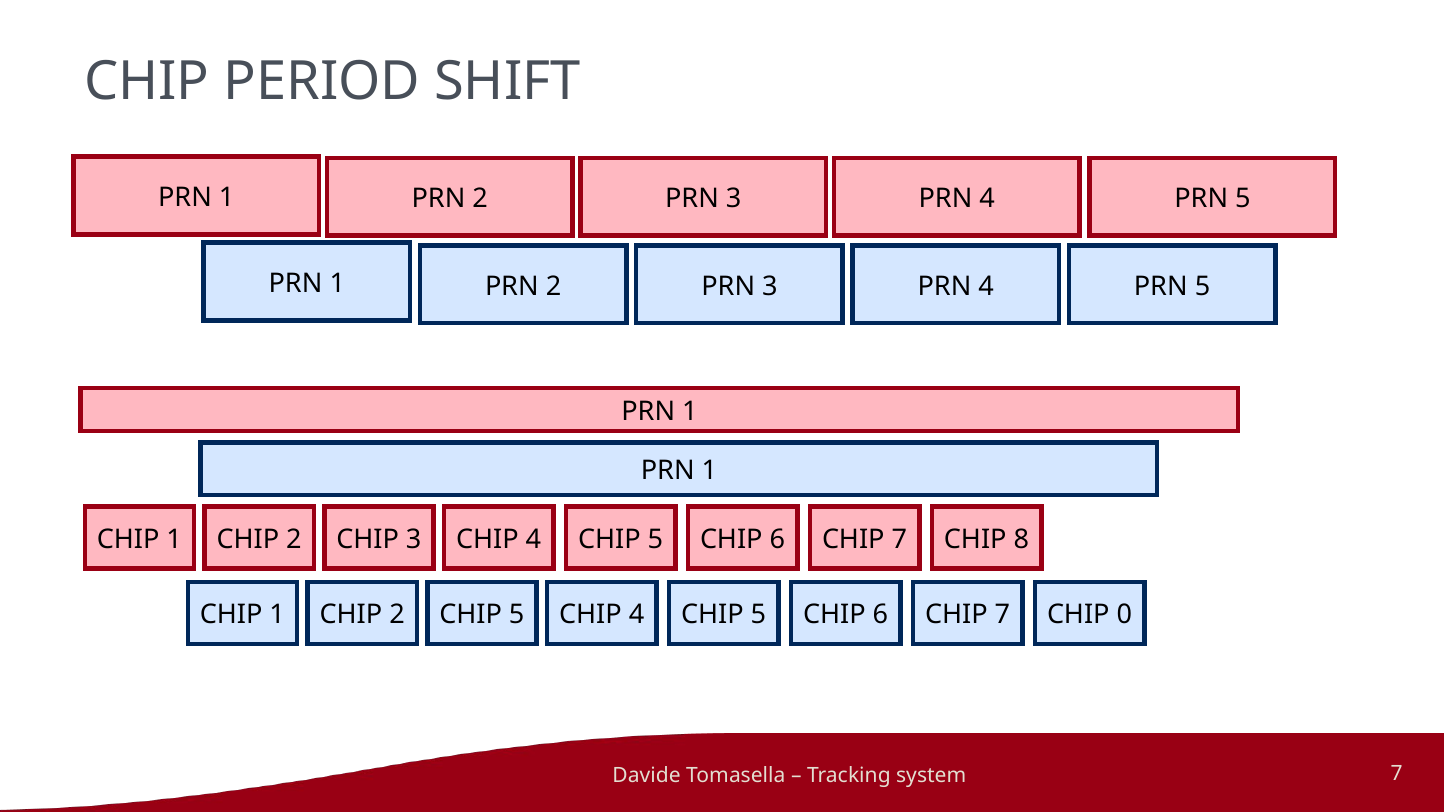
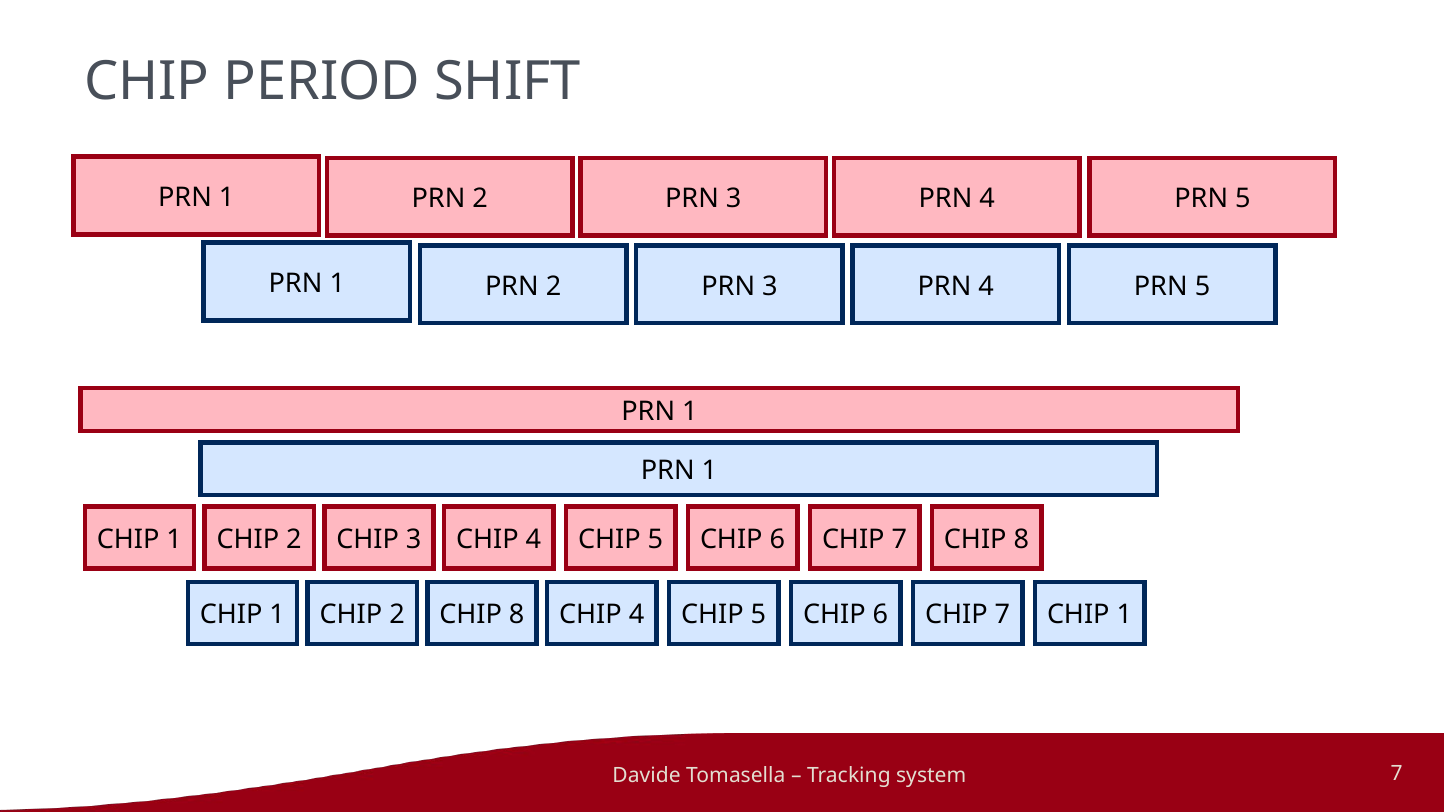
2 CHIP 5: 5 -> 8 (517, 615)
7 CHIP 0: 0 -> 1 (1124, 615)
